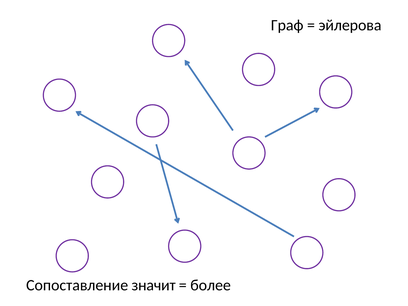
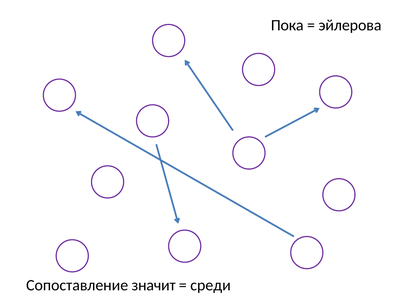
Граф: Граф -> Пока (287, 25)
более: более -> среди (211, 285)
